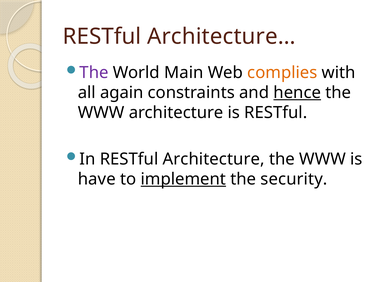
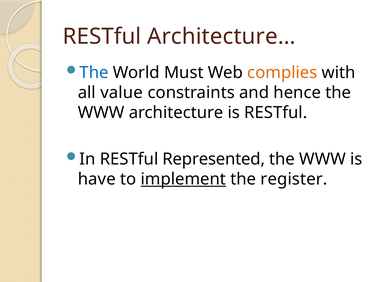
The colour: purple -> blue (94, 73)
Main: Main -> Must (184, 73)
again: again -> value (122, 93)
hence underline: present -> none (297, 93)
RESTful Architecture: Architecture -> Represented (214, 159)
security: security -> register (294, 179)
